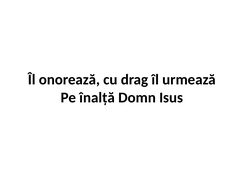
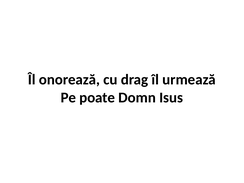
înalță: înalță -> poate (97, 98)
